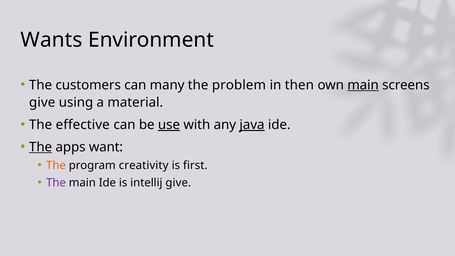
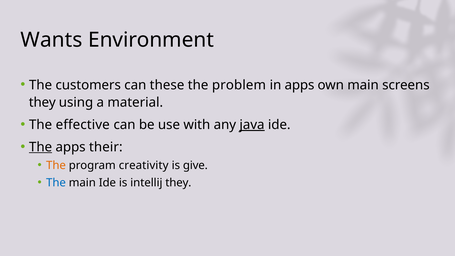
many: many -> these (167, 85)
in then: then -> apps (299, 85)
main underline: present -> none (363, 85)
give: give -> they (42, 102)
use underline: present -> none (169, 125)
want: want -> their (106, 147)
first: first -> give (195, 165)
The colour: purple -> blue (56, 183)
intellij give: give -> they (178, 183)
